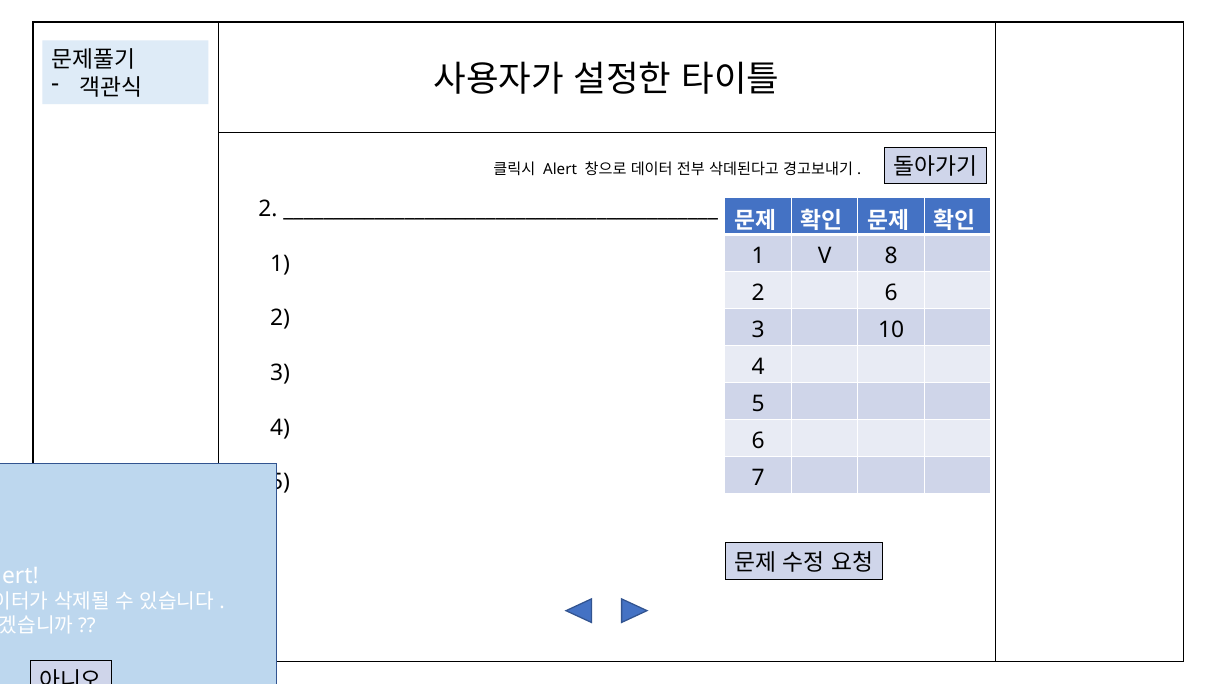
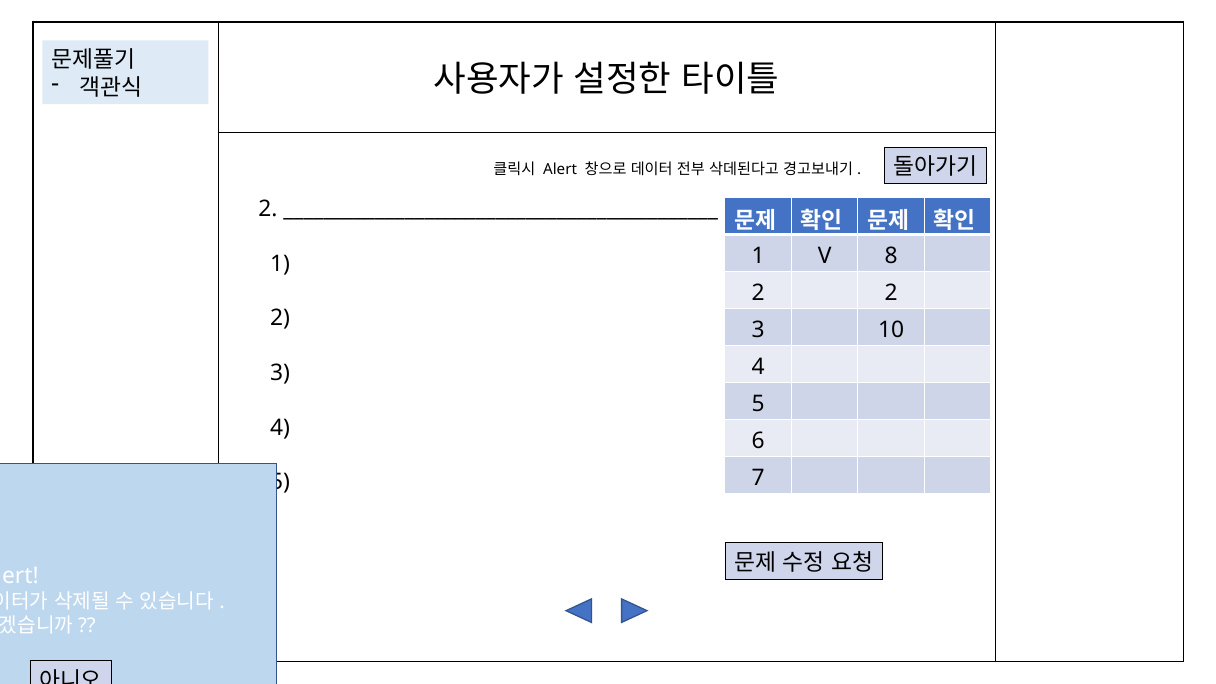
2 6: 6 -> 2 (891, 293)
